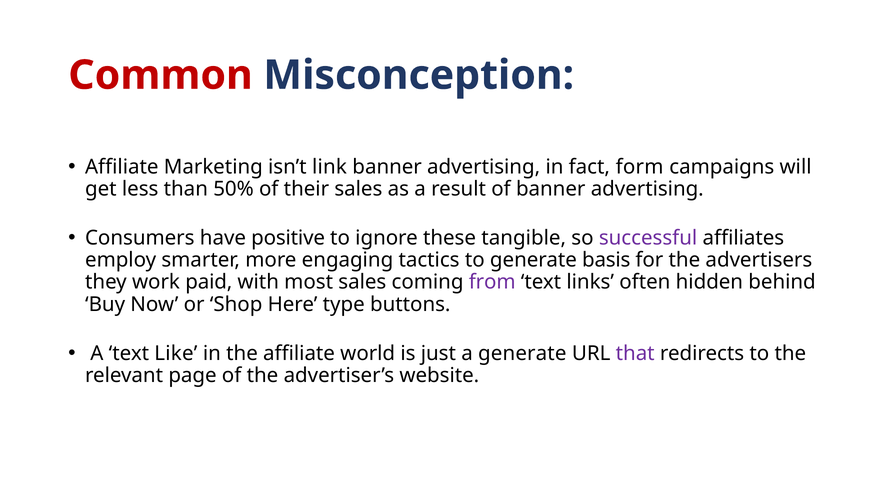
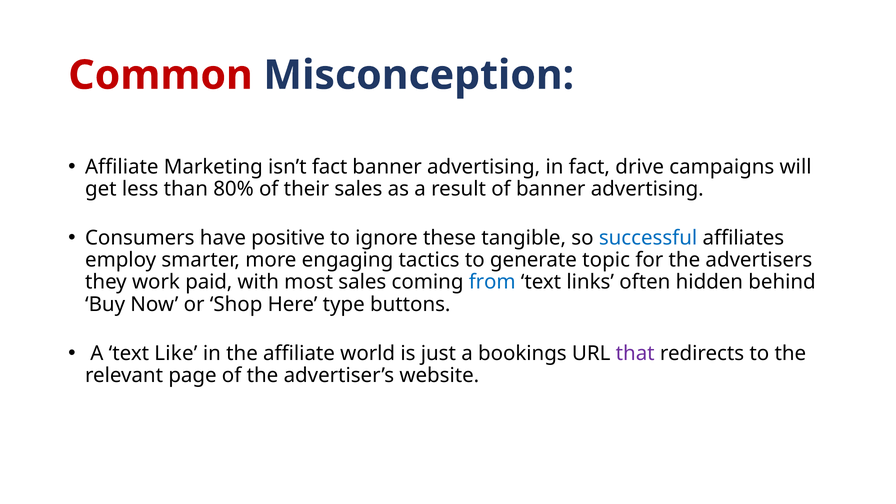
isn’t link: link -> fact (330, 167)
form: form -> drive (640, 167)
50%: 50% -> 80% (234, 189)
successful colour: purple -> blue (648, 238)
basis: basis -> topic (606, 260)
from colour: purple -> blue (492, 282)
a generate: generate -> bookings (522, 353)
